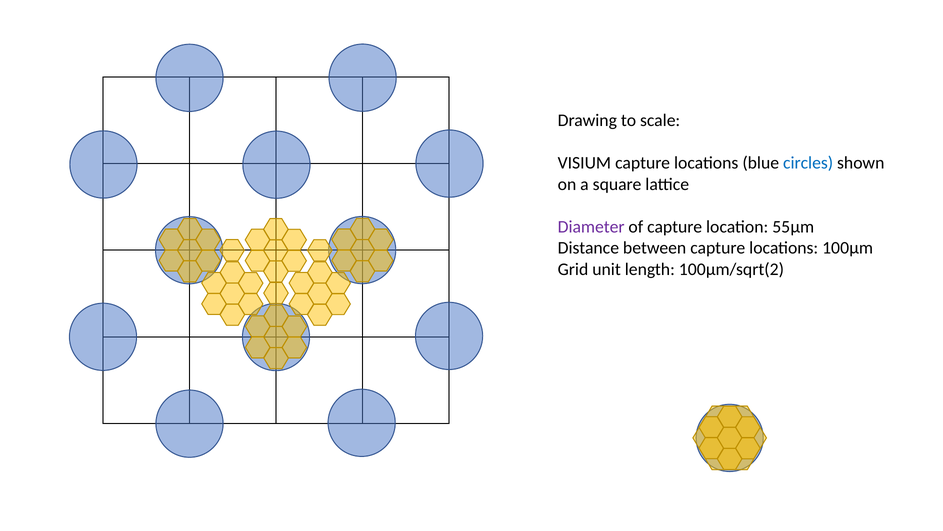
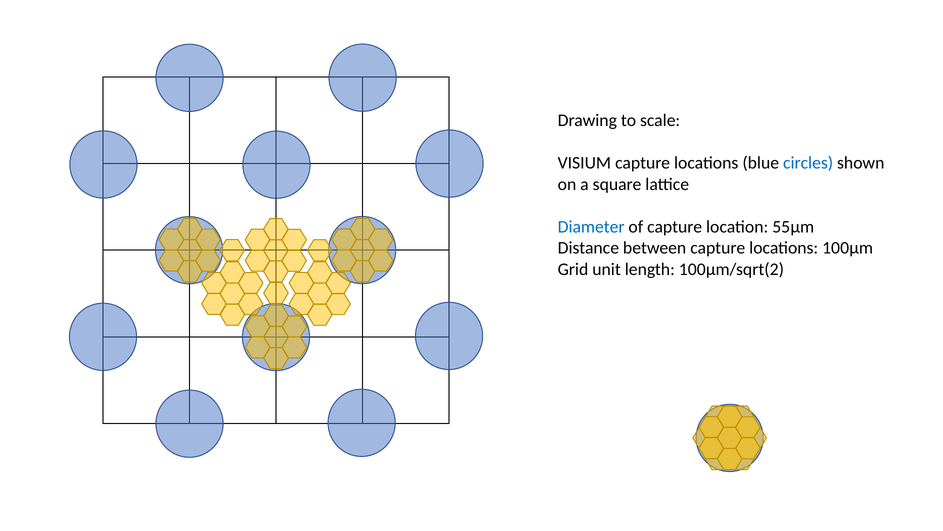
Diameter colour: purple -> blue (591, 226)
